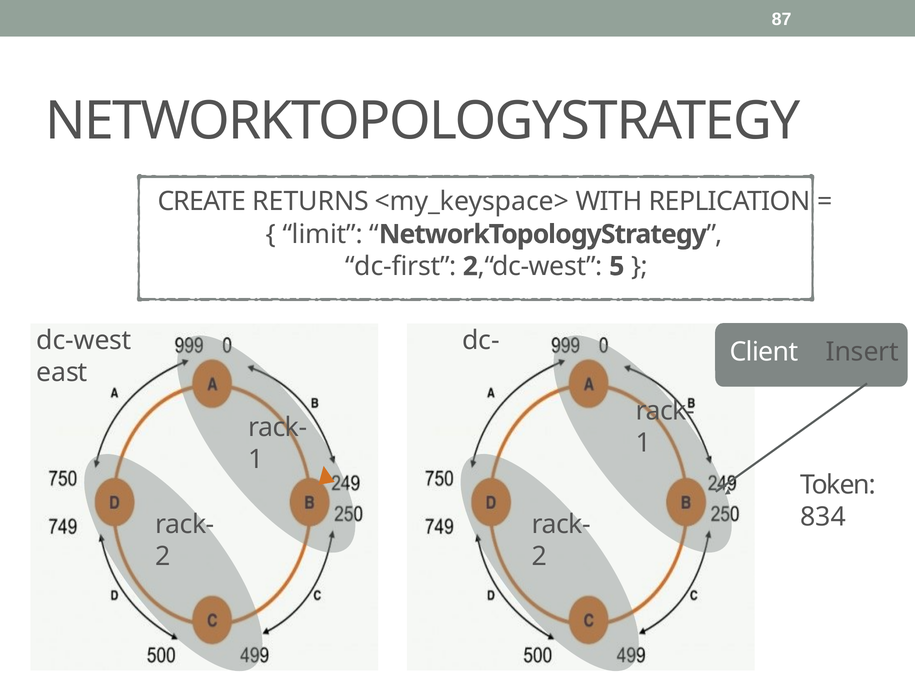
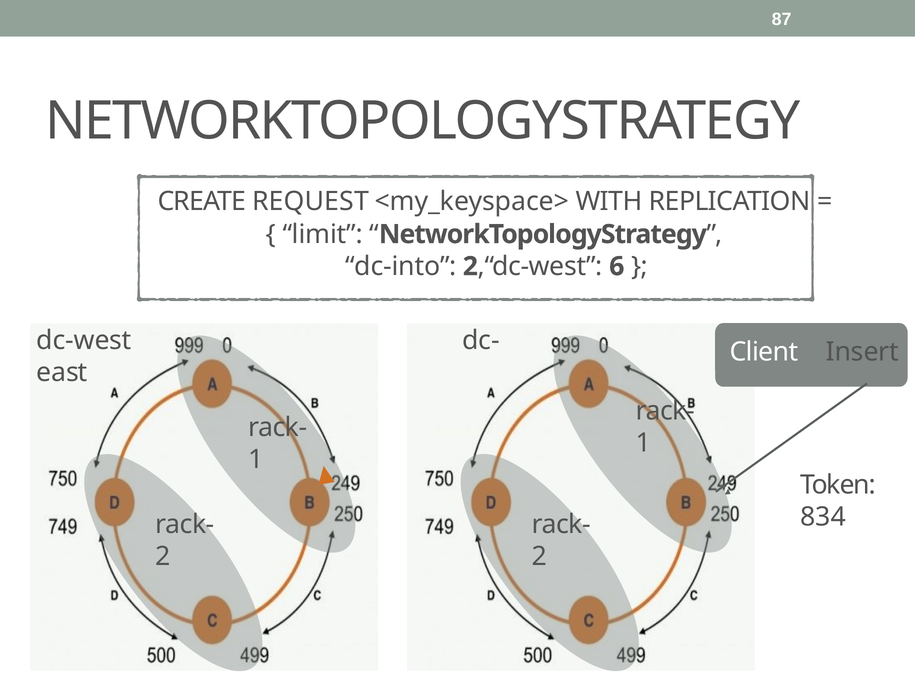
RETURNS: RETURNS -> REQUEST (311, 201)
dc-first: dc-first -> dc-into (401, 266)
5: 5 -> 6 (617, 266)
